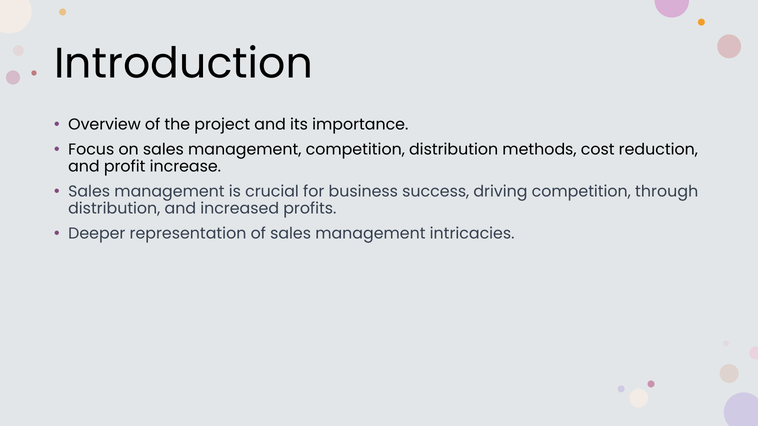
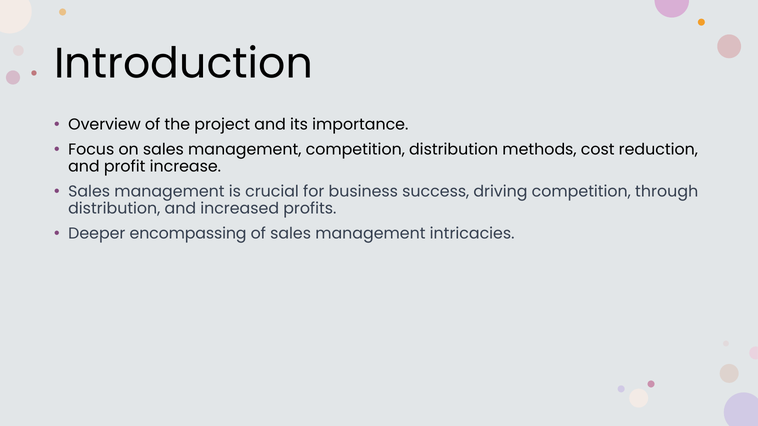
representation: representation -> encompassing (188, 234)
